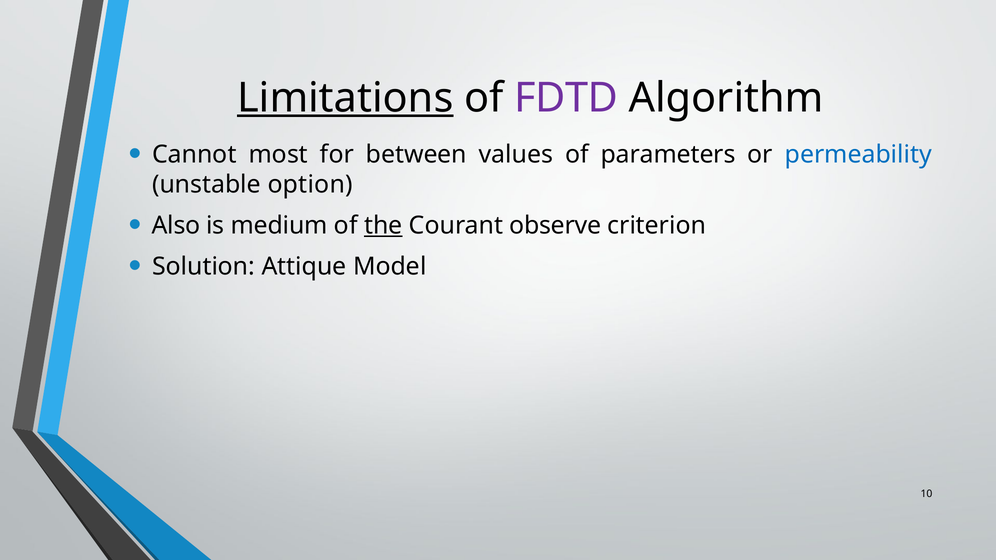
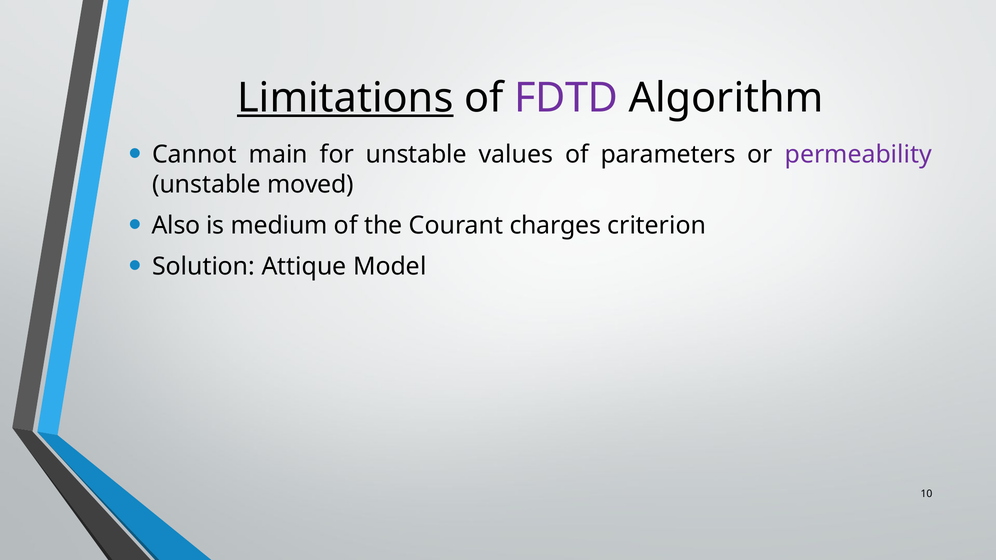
most: most -> main (278, 155)
for between: between -> unstable (416, 155)
permeability colour: blue -> purple (858, 155)
option: option -> moved (310, 185)
the underline: present -> none (383, 226)
observe: observe -> charges (555, 226)
